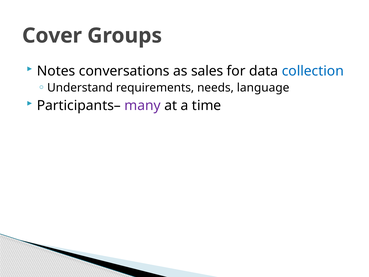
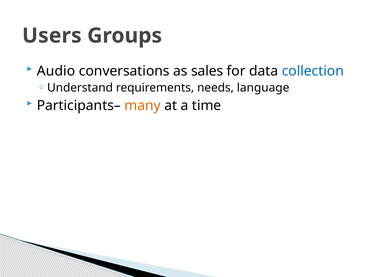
Cover: Cover -> Users (52, 36)
Notes: Notes -> Audio (56, 71)
many colour: purple -> orange (143, 105)
